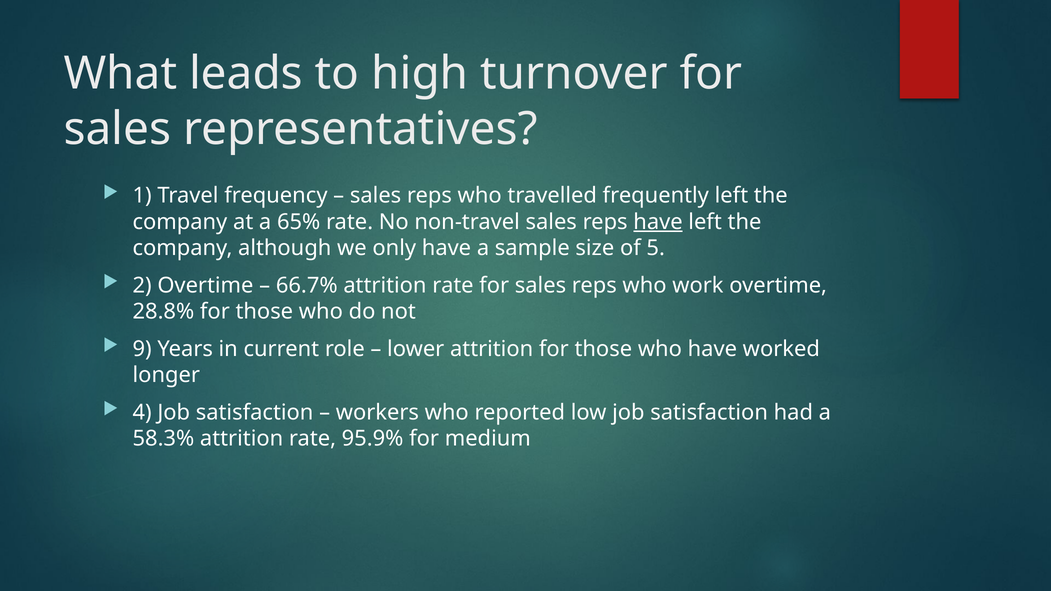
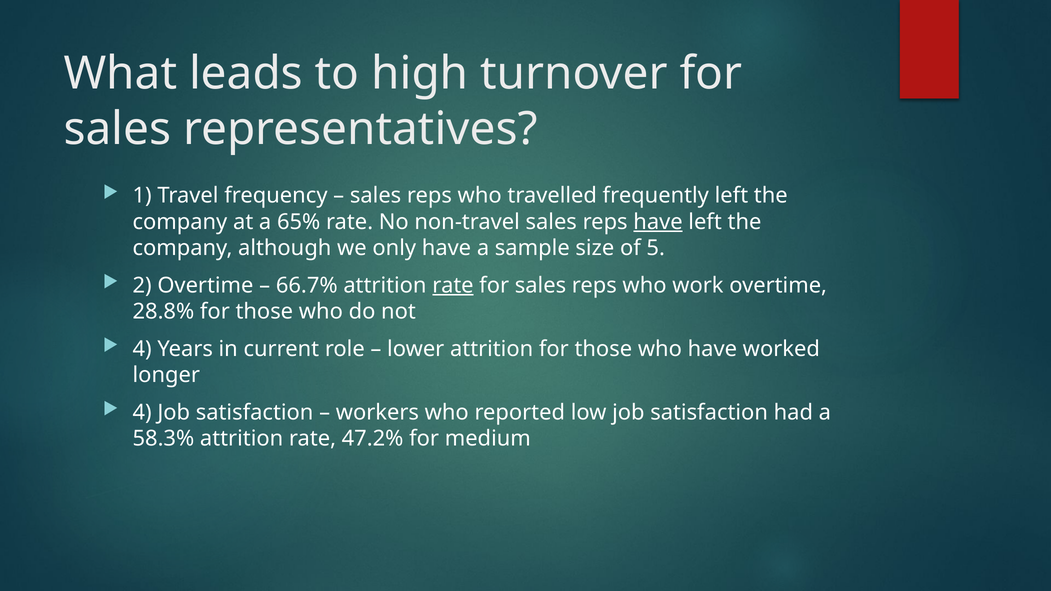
rate underline: none -> present (453, 285)
9: 9 -> 4 (142, 349)
95.9%: 95.9% -> 47.2% (373, 439)
